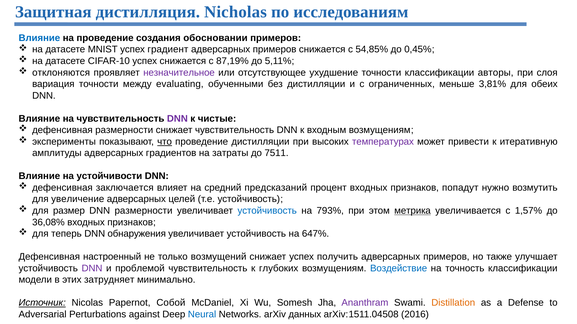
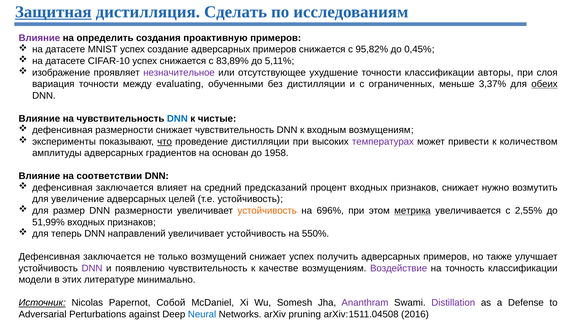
Защитная underline: none -> present (53, 12)
Nicholas: Nicholas -> Сделать (236, 12)
Влияние colour: blue -> purple (39, 38)
на проведение: проведение -> определить (105, 38)
обосновании: обосновании -> проактивную (215, 38)
градиент: градиент -> создание (168, 50)
54,85%: 54,85% -> 95,82% (372, 50)
87,19%: 87,19% -> 83,89% (232, 61)
отклоняются: отклоняются -> изображение (61, 73)
3,81%: 3,81% -> 3,37% (492, 84)
обеих underline: none -> present (544, 84)
DNN colour: purple -> blue (177, 119)
итеративную: итеративную -> количеством (529, 142)
затраты: затраты -> основан (230, 153)
7511: 7511 -> 1958 (277, 153)
устойчивости: устойчивости -> соответствии (109, 176)
признаков попадут: попадут -> снижает (460, 188)
устойчивость colour: blue -> orange (267, 211)
793%: 793% -> 696% (330, 211)
1,57%: 1,57% -> 2,55% (529, 211)
36,08%: 36,08% -> 51,99% (48, 223)
обнаружения: обнаружения -> направлений (137, 234)
647%: 647% -> 550% (316, 234)
настроенный: настроенный -> заключается (112, 257)
проблемой: проблемой -> появлению (140, 269)
глубоких: глубоких -> качестве (279, 269)
Воздействие colour: blue -> purple (399, 269)
затрудняет: затрудняет -> литературе (109, 280)
Distillation colour: orange -> purple (453, 303)
данных: данных -> pruning (305, 315)
